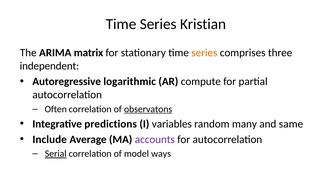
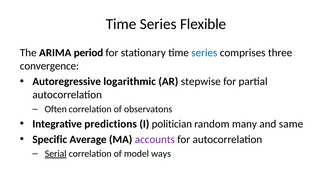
Kristian: Kristian -> Flexible (203, 24)
matrix: matrix -> period (88, 53)
series colour: orange -> blue (204, 53)
independent: independent -> convergence (49, 66)
compute: compute -> stepwise (201, 81)
observatons underline: present -> none (148, 109)
variables: variables -> politician (172, 124)
Include: Include -> Specific (50, 139)
